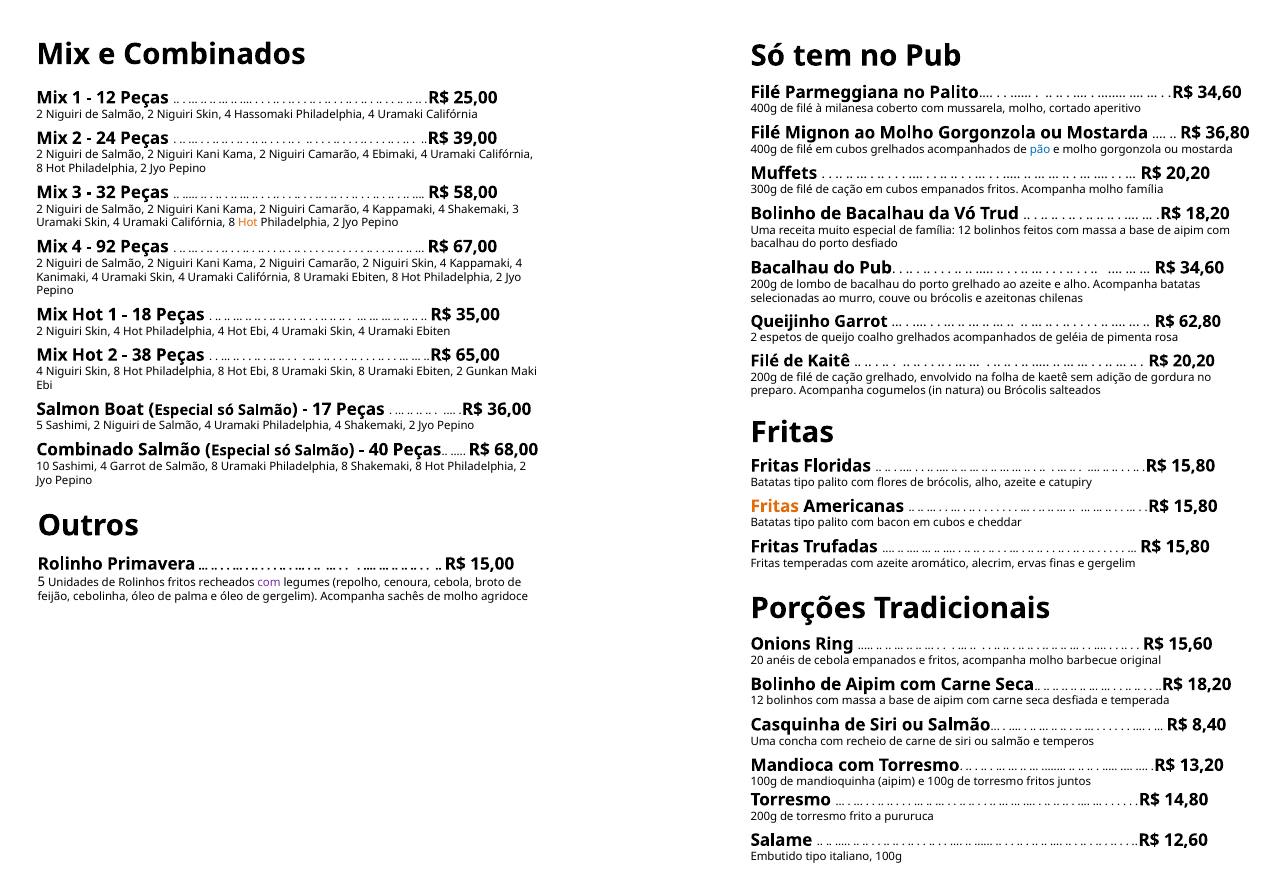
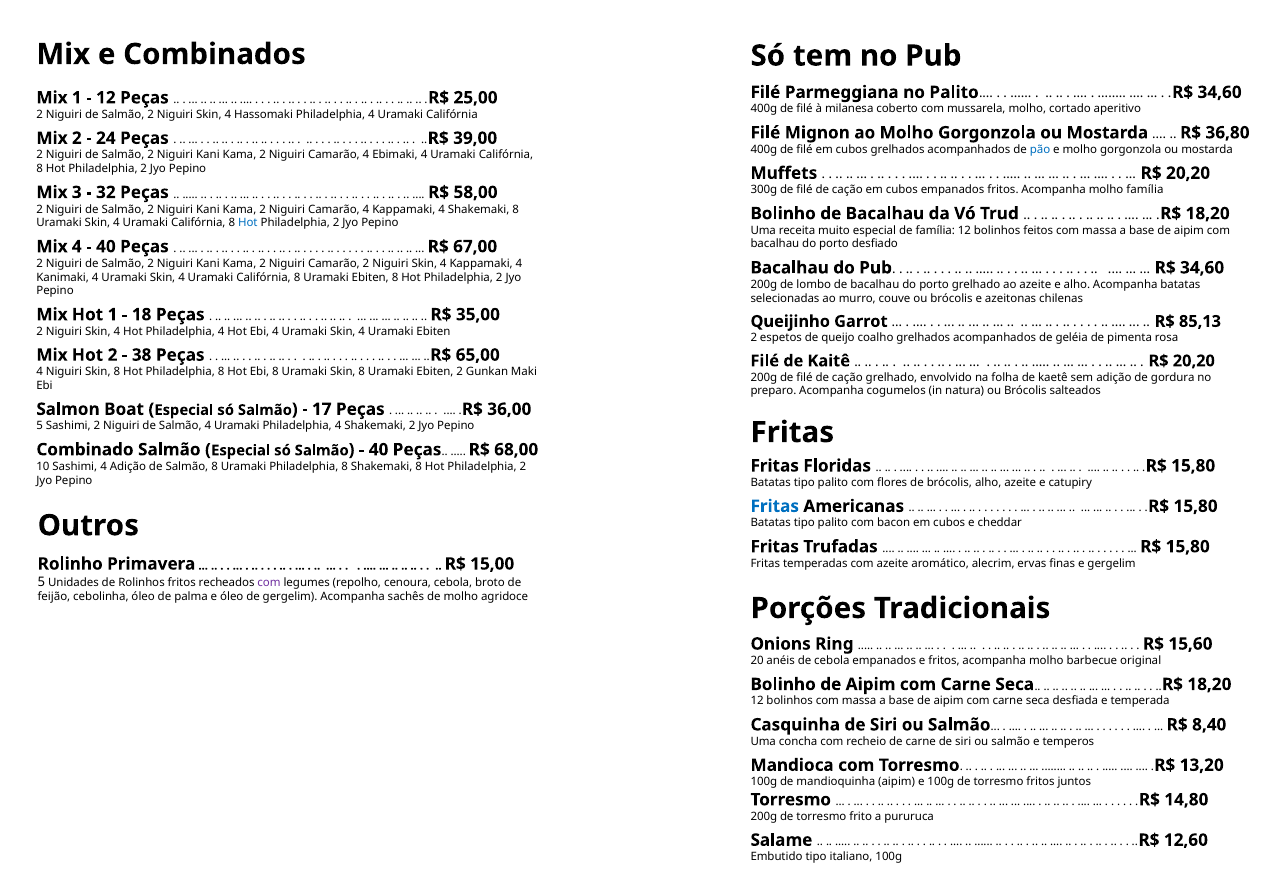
4 Shakemaki 3: 3 -> 8 (516, 209)
Hot colour: orange -> blue (248, 223)
92: 92 -> 40 (106, 246)
62,80: 62,80 -> 85,13 (1200, 321)
4 Garrot: Garrot -> Adição (128, 466)
Fritas colour: orange -> blue (775, 506)
